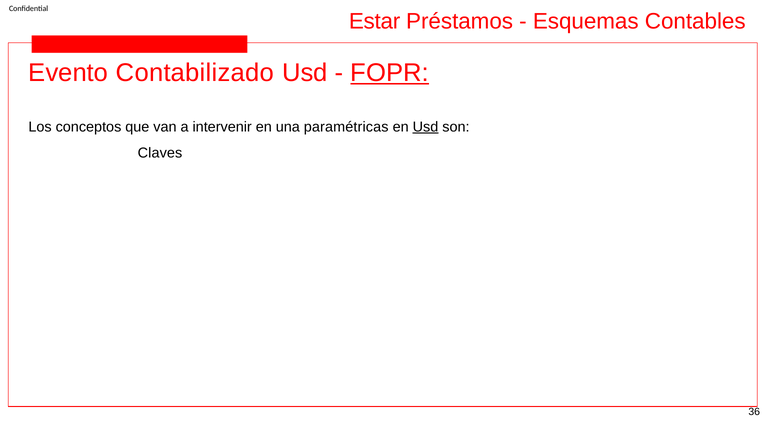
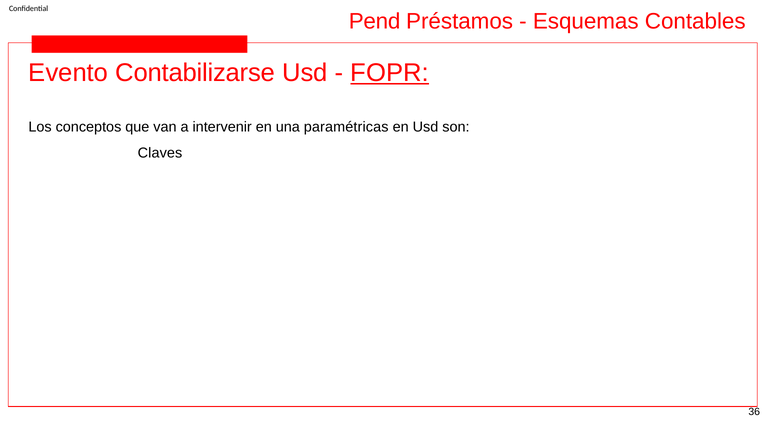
Estar: Estar -> Pend (375, 21)
Contabilizado: Contabilizado -> Contabilizarse (195, 73)
Usd underline: present -> none (426, 127)
